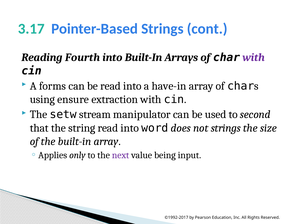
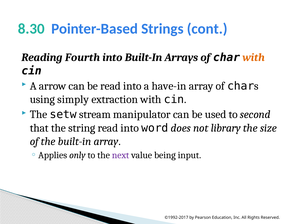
3.17: 3.17 -> 8.30 (31, 29)
with colour: purple -> orange (254, 57)
forms: forms -> arrow (53, 86)
ensure: ensure -> simply (73, 99)
not strings: strings -> library (226, 128)
